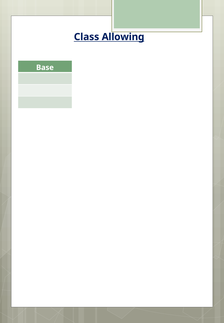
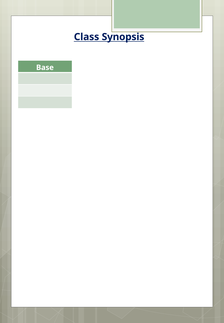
Allowing: Allowing -> Synopsis (123, 37)
